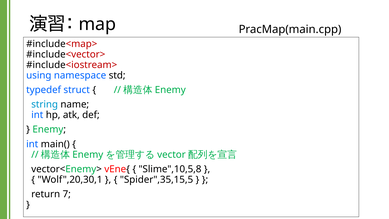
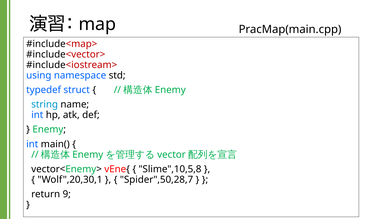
Spider",35,15,5: Spider",35,15,5 -> Spider",50,28,7 (157, 180)
7: 7 -> 9 (67, 194)
